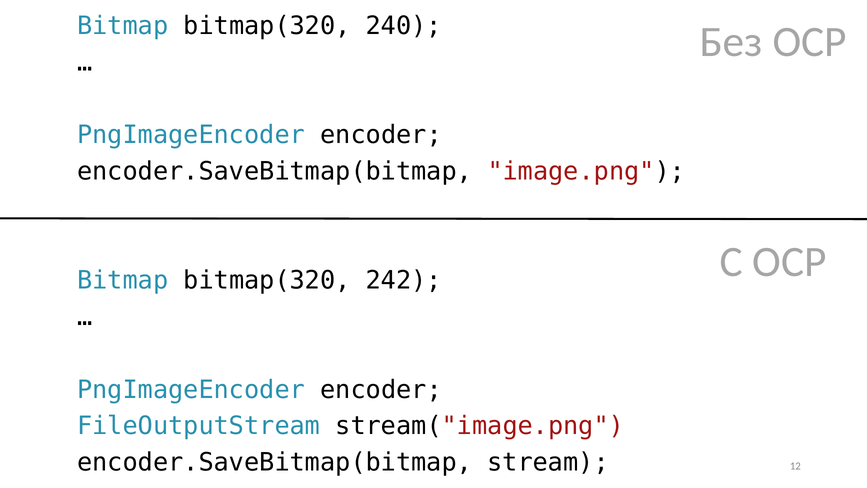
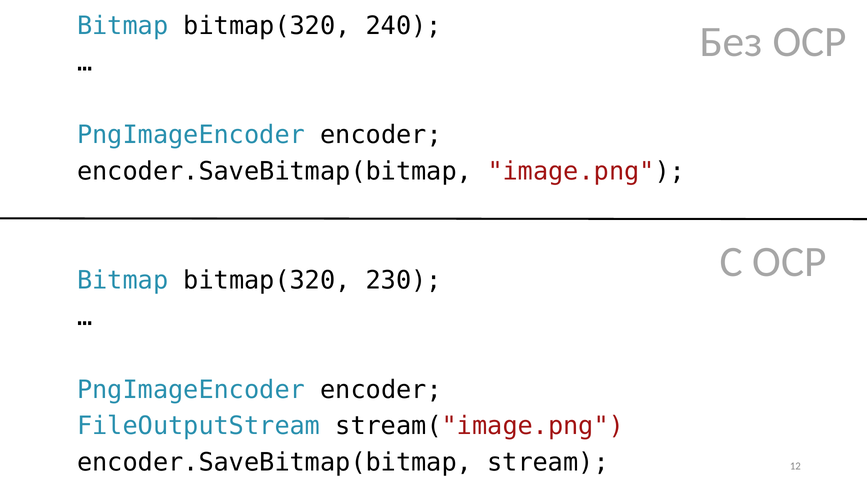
242: 242 -> 230 (404, 280)
